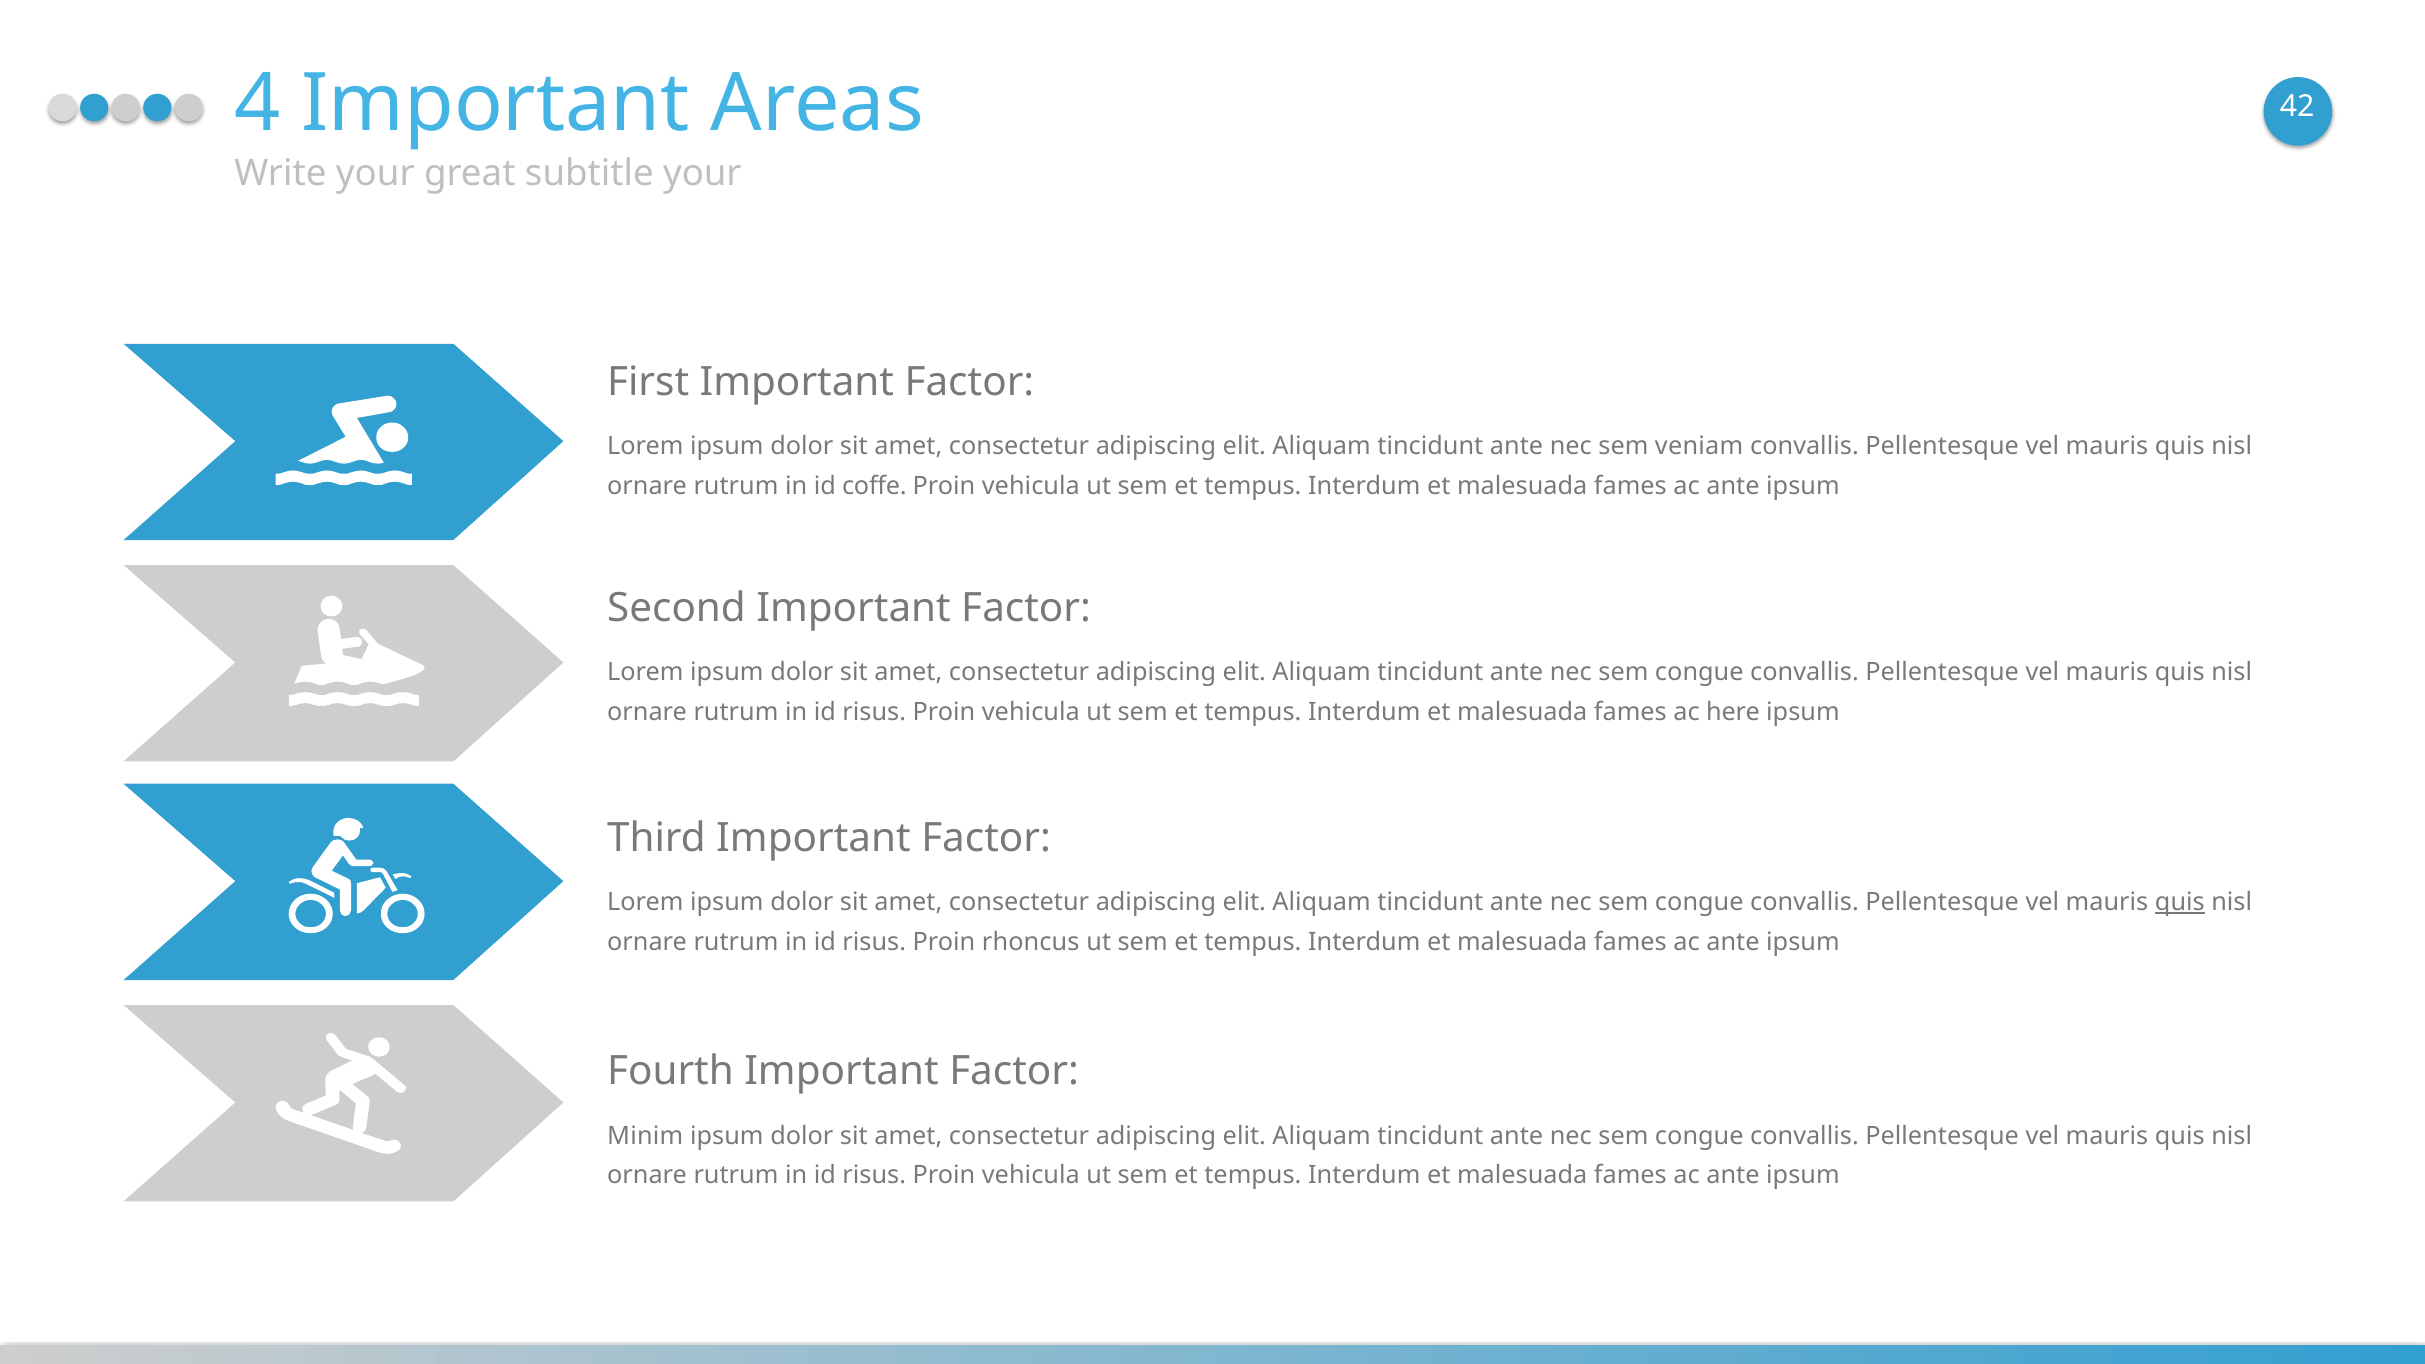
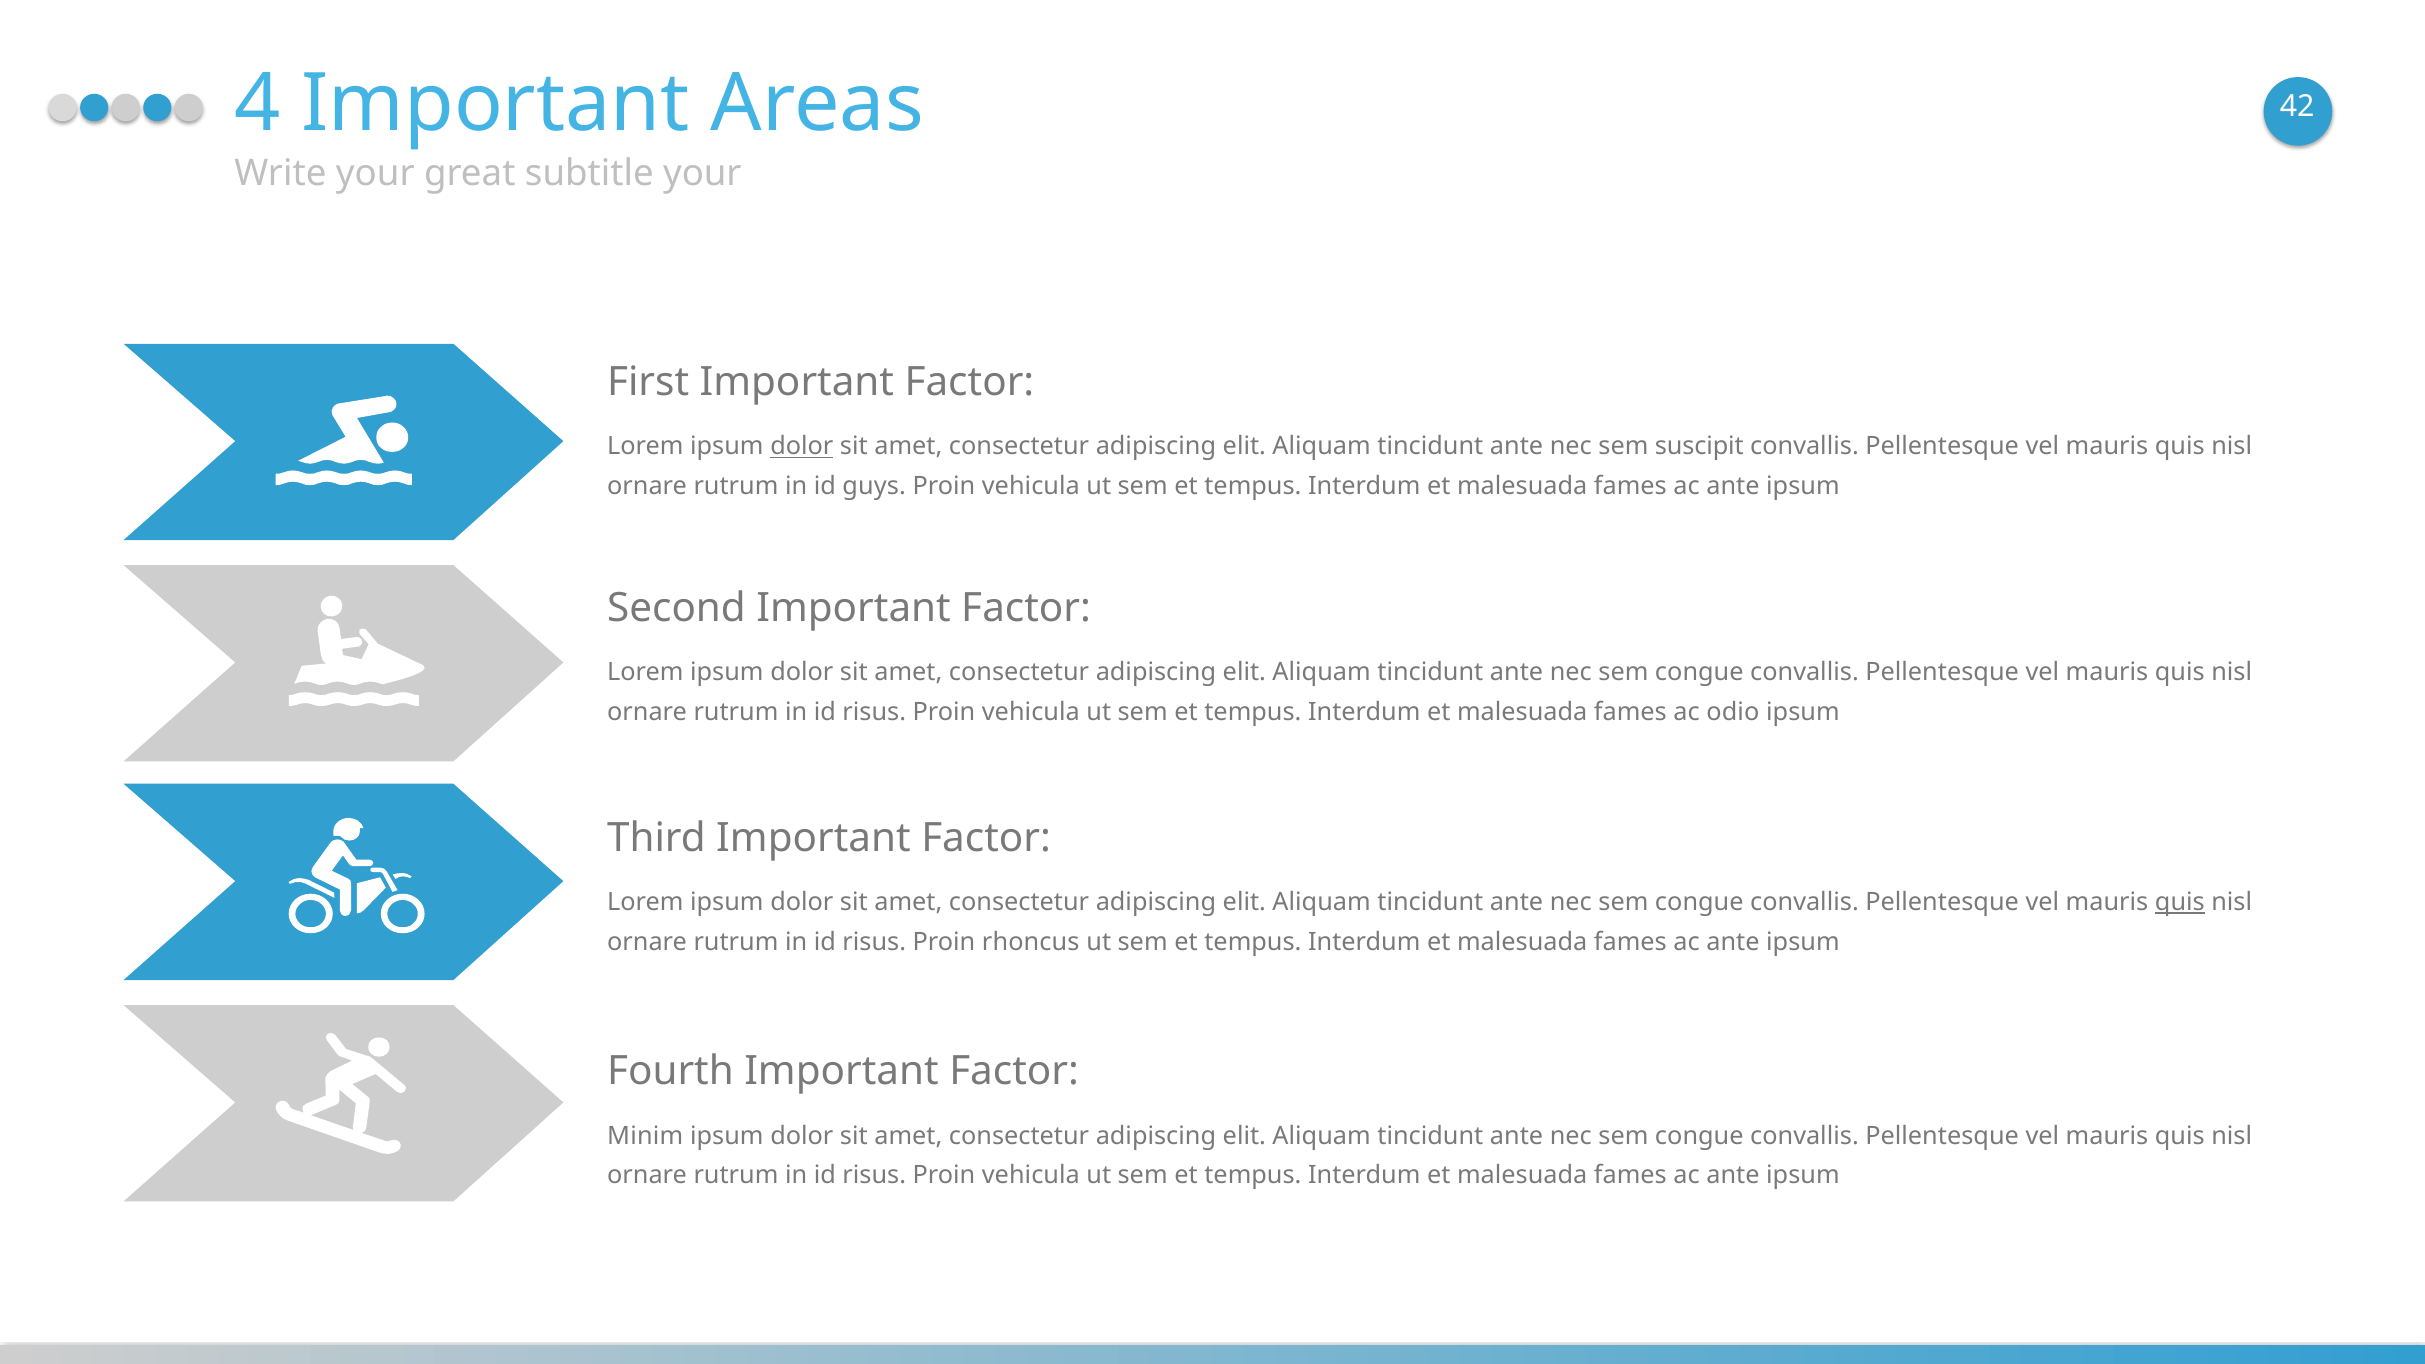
dolor underline: none -> present (802, 446)
veniam: veniam -> suscipit (1699, 446)
coffe: coffe -> guys (874, 486)
here: here -> odio (1733, 712)
